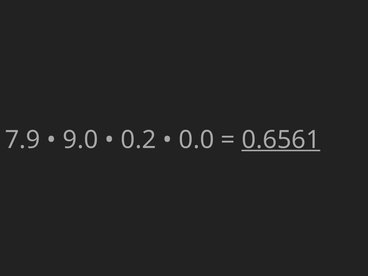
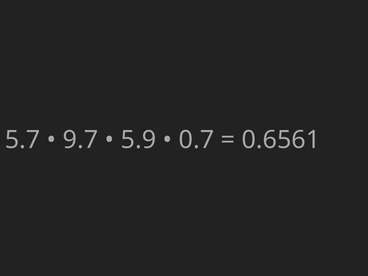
7.9: 7.9 -> 5.7 (23, 140)
9.0: 9.0 -> 9.7 (80, 140)
0.2: 0.2 -> 5.9 (138, 140)
0.0: 0.0 -> 0.7 (196, 140)
0.6561 underline: present -> none (281, 140)
